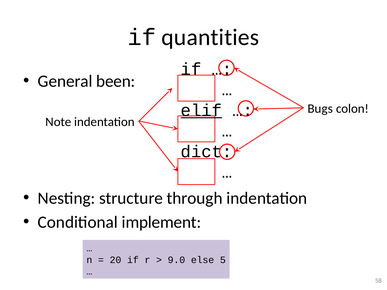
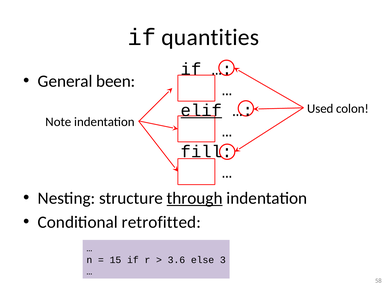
Bugs: Bugs -> Used (320, 109)
dict: dict -> fill (206, 152)
through underline: none -> present (195, 198)
implement: implement -> retrofitted (161, 222)
20: 20 -> 15 (115, 260)
9.0: 9.0 -> 3.6 (176, 260)
5: 5 -> 3 (223, 260)
